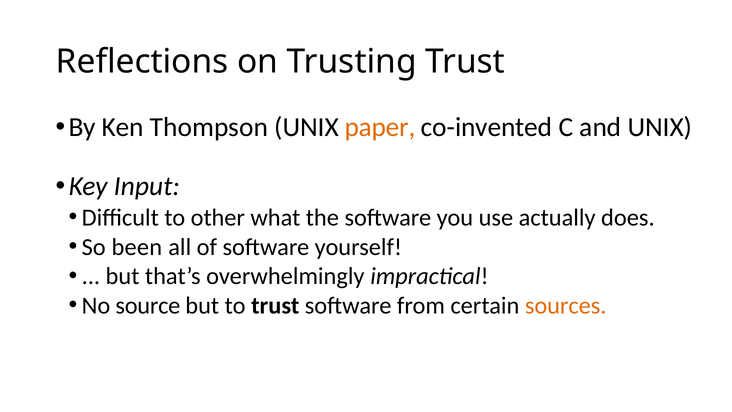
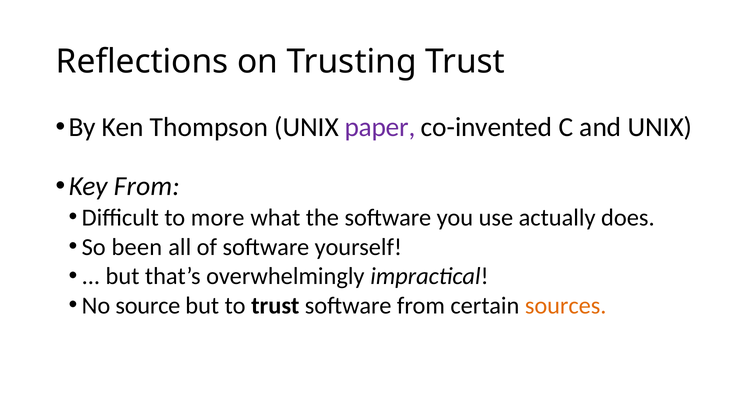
paper colour: orange -> purple (380, 127)
Key Input: Input -> From (147, 186)
other: other -> more (218, 218)
